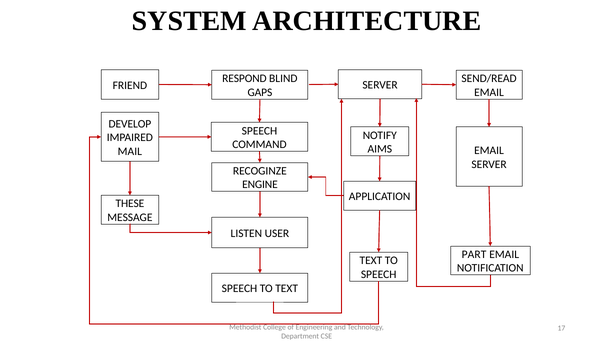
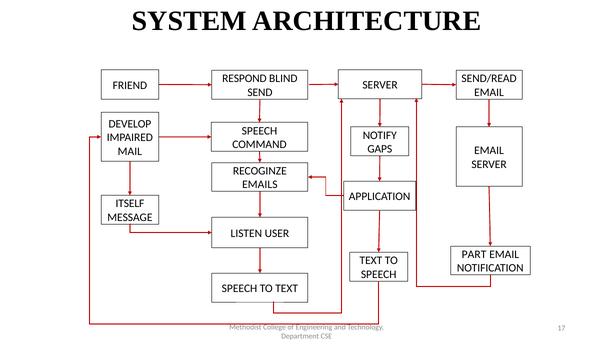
GAPS: GAPS -> SEND (260, 92)
AIMS: AIMS -> GAPS (380, 149)
ENGINE: ENGINE -> EMAILS (260, 185)
THESE: THESE -> ITSELF (130, 204)
